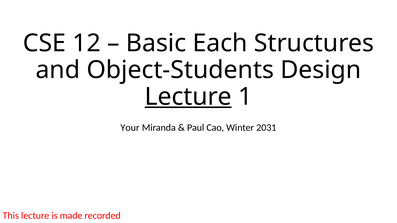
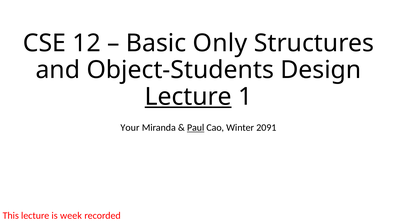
Each: Each -> Only (220, 43)
Paul underline: none -> present (196, 128)
2031: 2031 -> 2091 (266, 128)
made: made -> week (71, 216)
